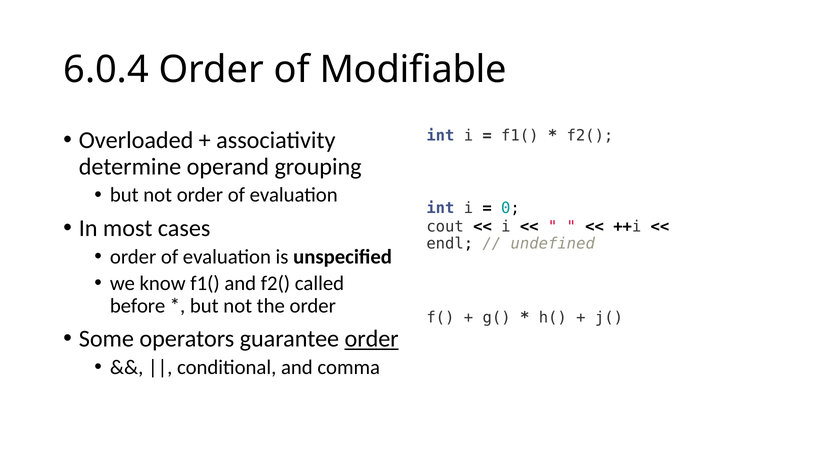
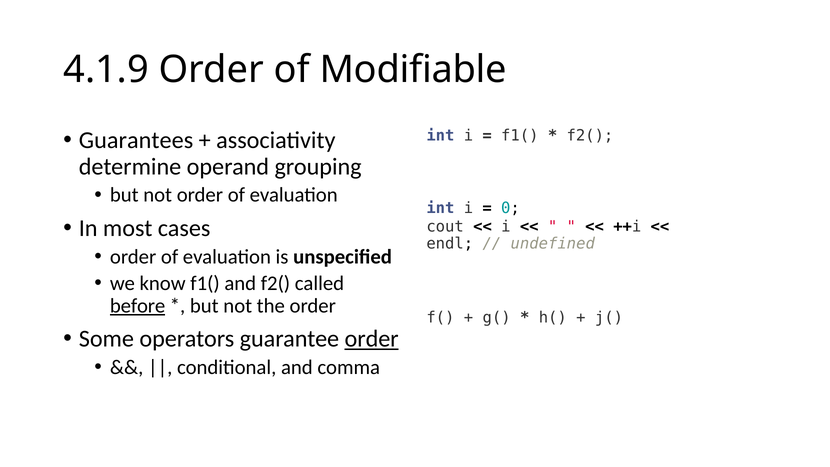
6.0.4: 6.0.4 -> 4.1.9 (106, 70)
Overloaded: Overloaded -> Guarantees (136, 140)
before underline: none -> present (138, 306)
